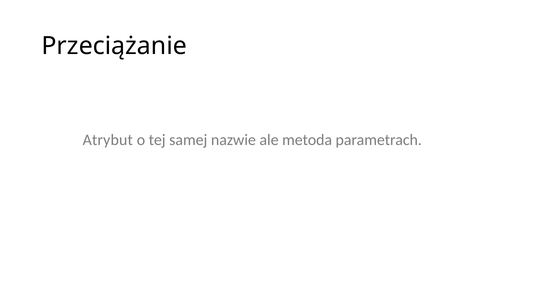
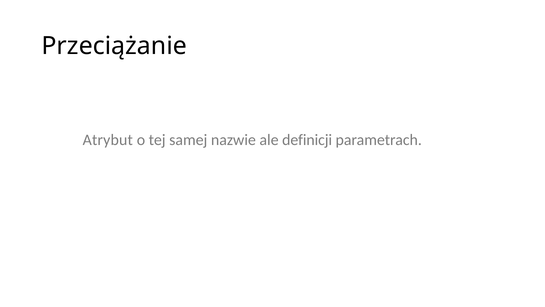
metoda: metoda -> definicji (307, 140)
